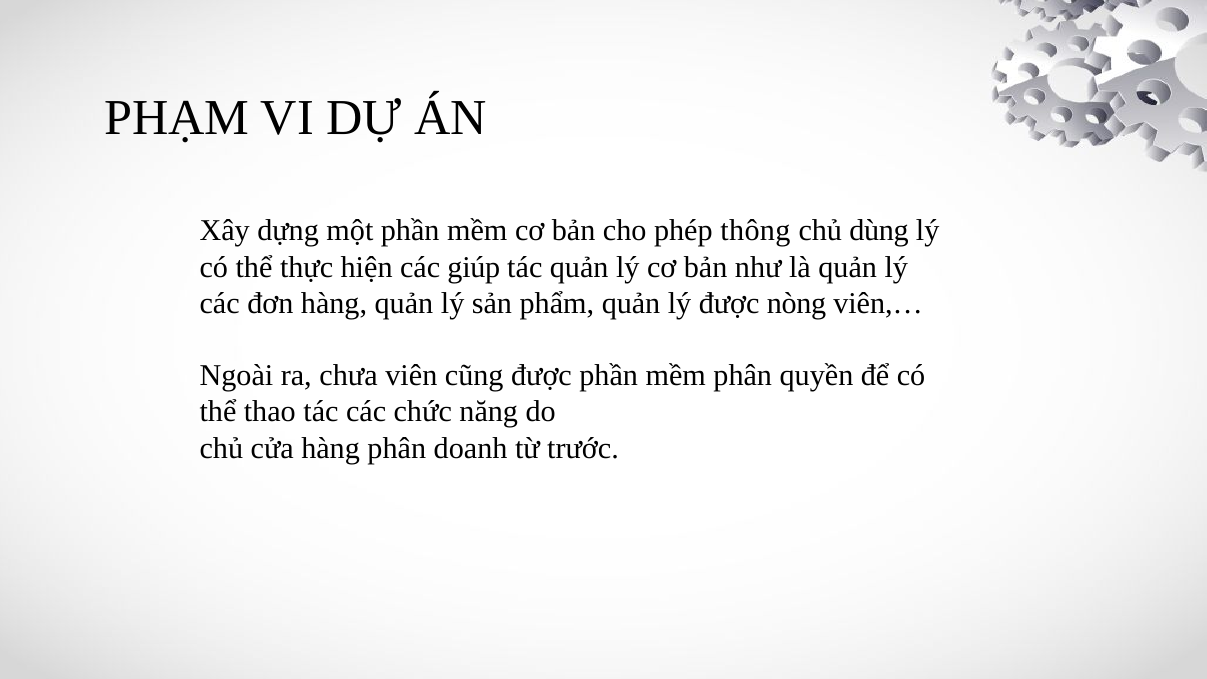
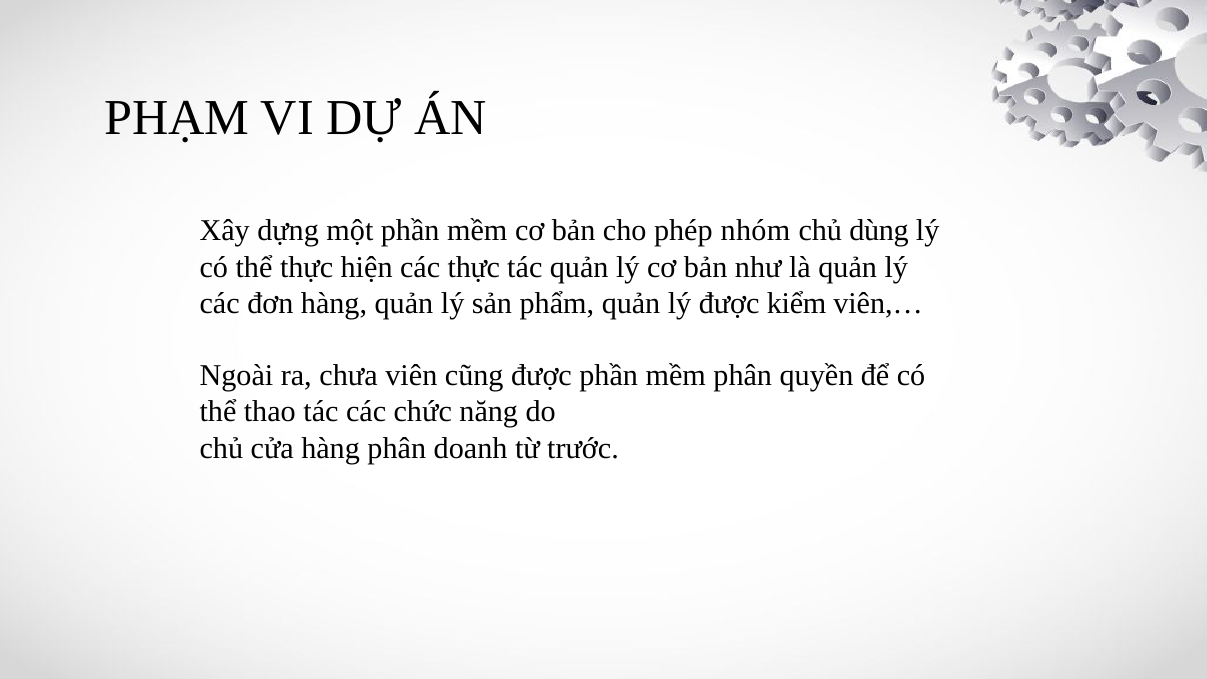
thông: thông -> nhóm (755, 231)
các giúp: giúp -> thực (474, 267)
nòng: nòng -> kiểm (797, 303)
